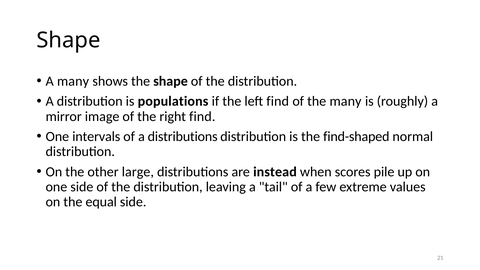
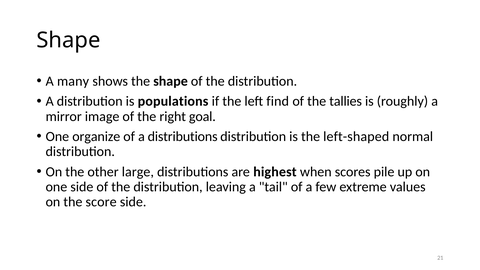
the many: many -> tallies (346, 101)
right find: find -> goal (202, 116)
intervals: intervals -> organize (96, 137)
find-shaped: find-shaped -> left-shaped (356, 137)
instead: instead -> highest (275, 172)
equal: equal -> score (101, 202)
